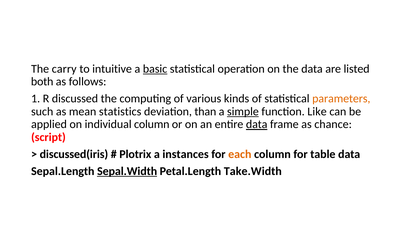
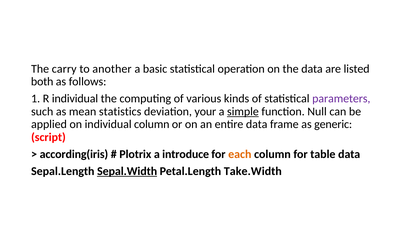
intuitive: intuitive -> another (112, 69)
basic underline: present -> none (155, 69)
R discussed: discussed -> individual (75, 99)
parameters colour: orange -> purple (341, 99)
than: than -> your (205, 112)
Like: Like -> Null (317, 112)
data underline: present -> none (257, 125)
chance: chance -> generic (333, 125)
discussed(iris: discussed(iris -> according(iris (74, 155)
instances: instances -> introduce (186, 155)
